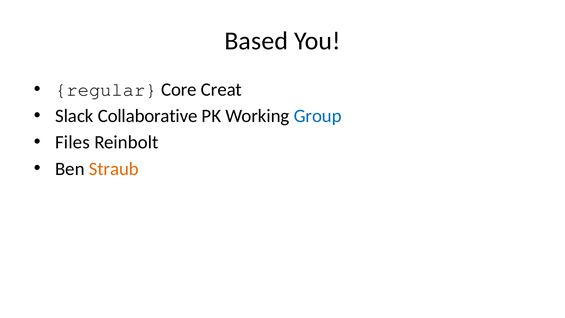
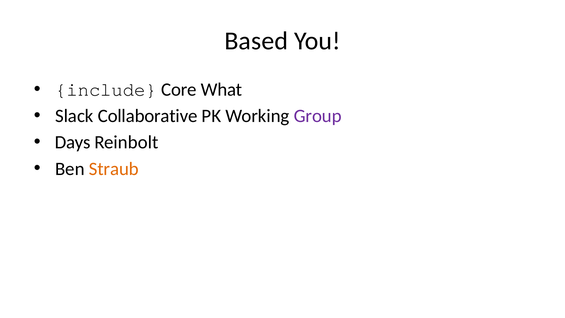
regular: regular -> include (106, 90)
Creat: Creat -> What (221, 90)
Group colour: blue -> purple (318, 116)
Files: Files -> Days (73, 142)
